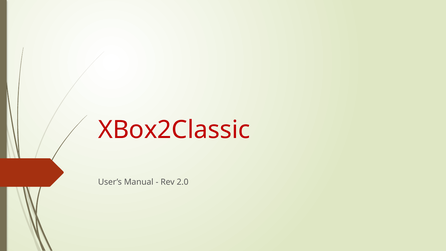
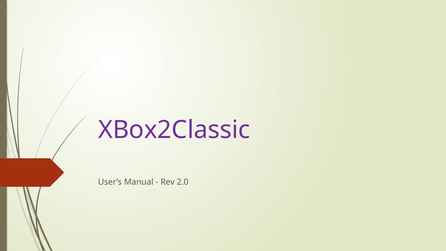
XBox2Classic colour: red -> purple (174, 130)
